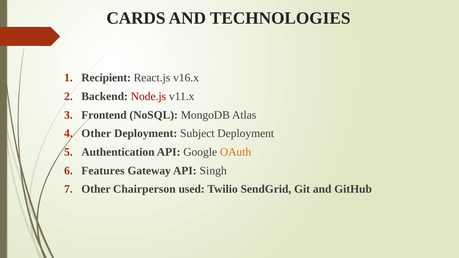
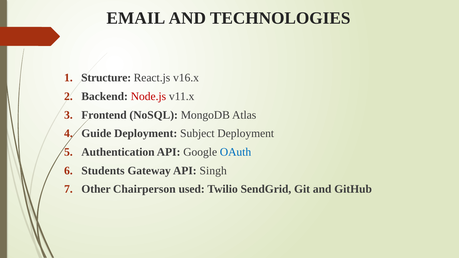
CARDS: CARDS -> EMAIL (136, 18)
Recipient: Recipient -> Structure (106, 78)
Other: Other -> Guide (96, 134)
OAuth colour: orange -> blue (236, 152)
Features: Features -> Students (103, 171)
